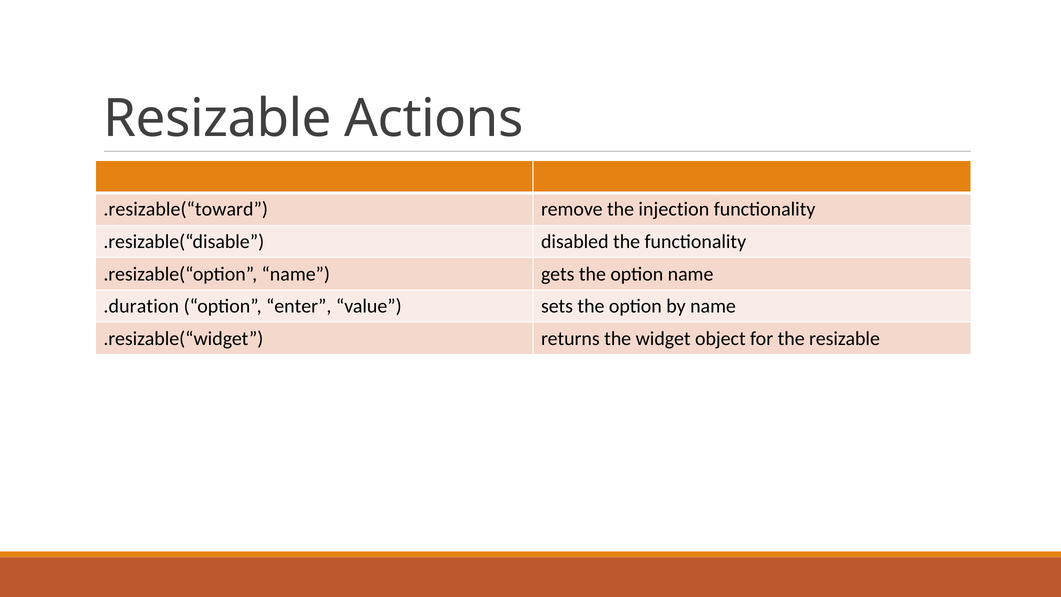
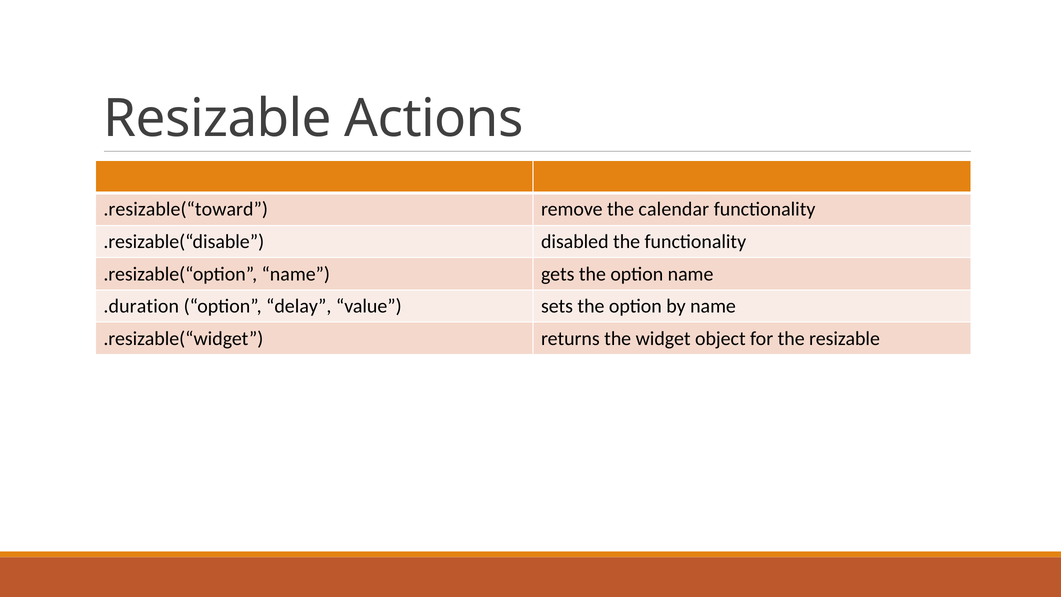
injection: injection -> calendar (674, 209)
enter: enter -> delay (299, 306)
